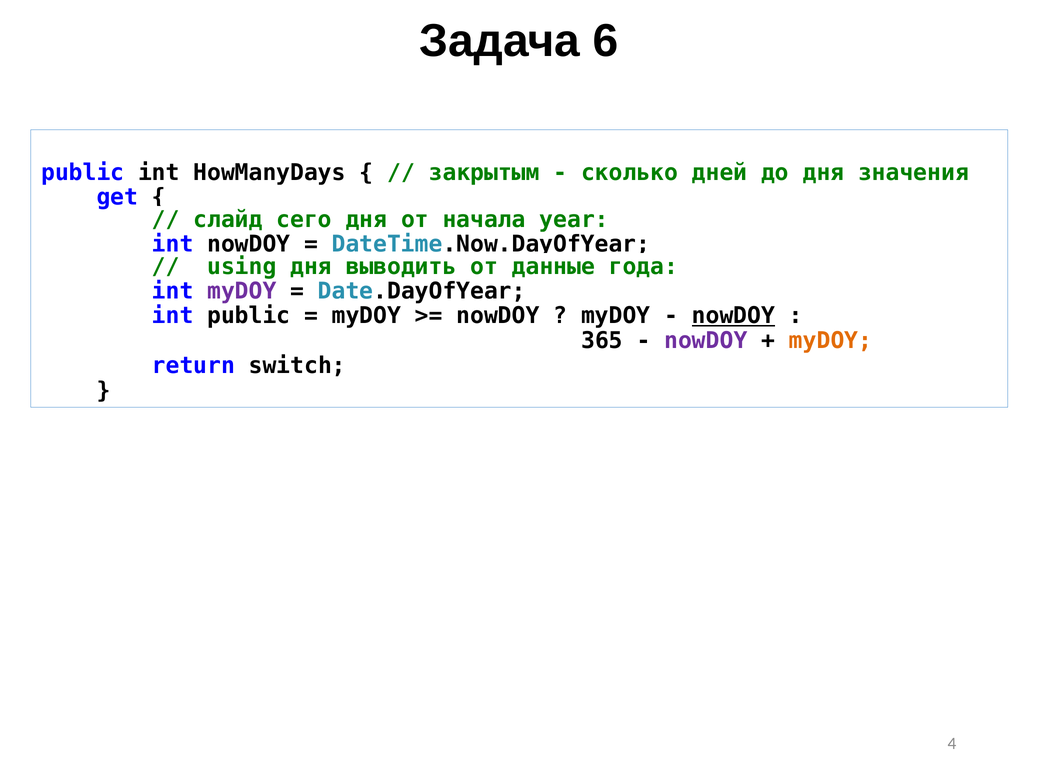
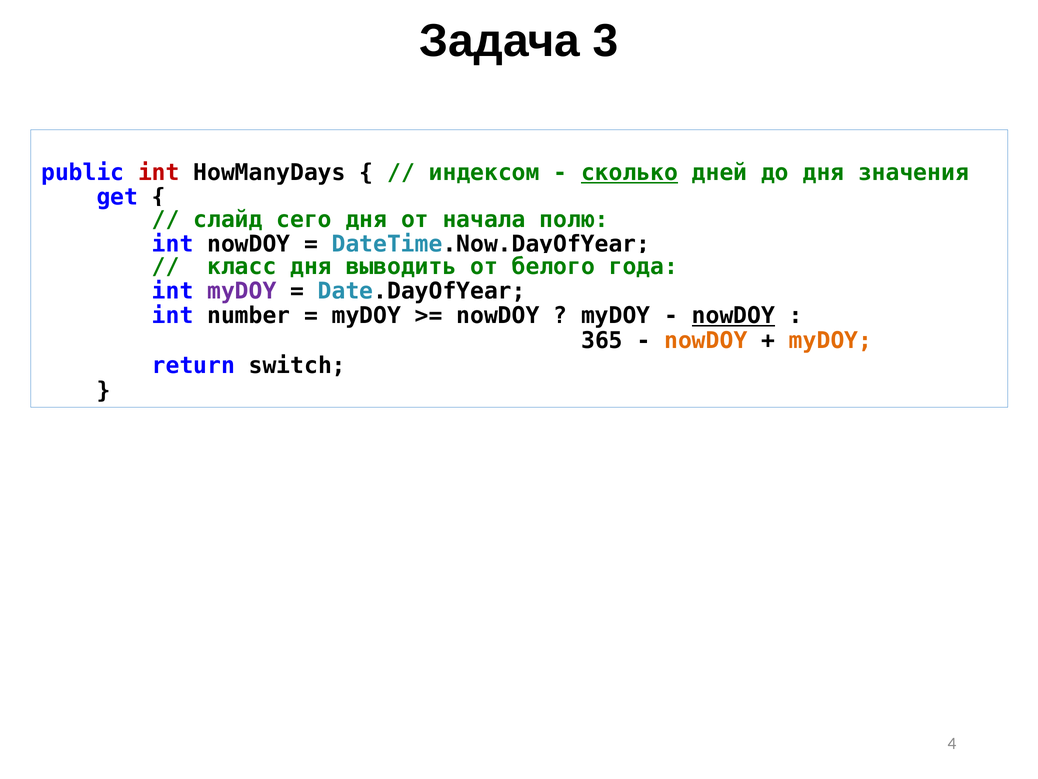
6: 6 -> 3 (606, 41)
int colour: black -> red (159, 173)
закрытым: закрытым -> индексом (484, 173)
сколько underline: none -> present (630, 173)
year: year -> полю (574, 220)
using: using -> класс (242, 267)
данные: данные -> белого (553, 267)
int public: public -> number (249, 316)
nowDOY colour: purple -> orange (706, 341)
